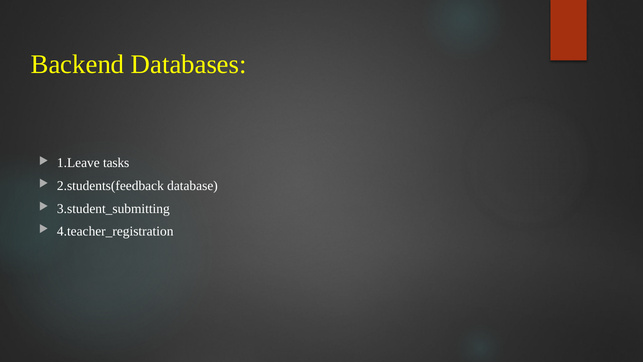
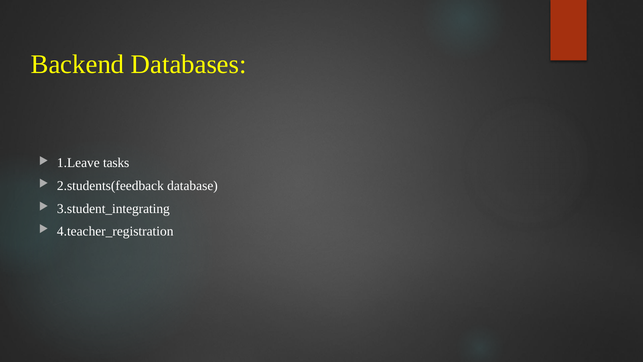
3.student_submitting: 3.student_submitting -> 3.student_integrating (113, 208)
